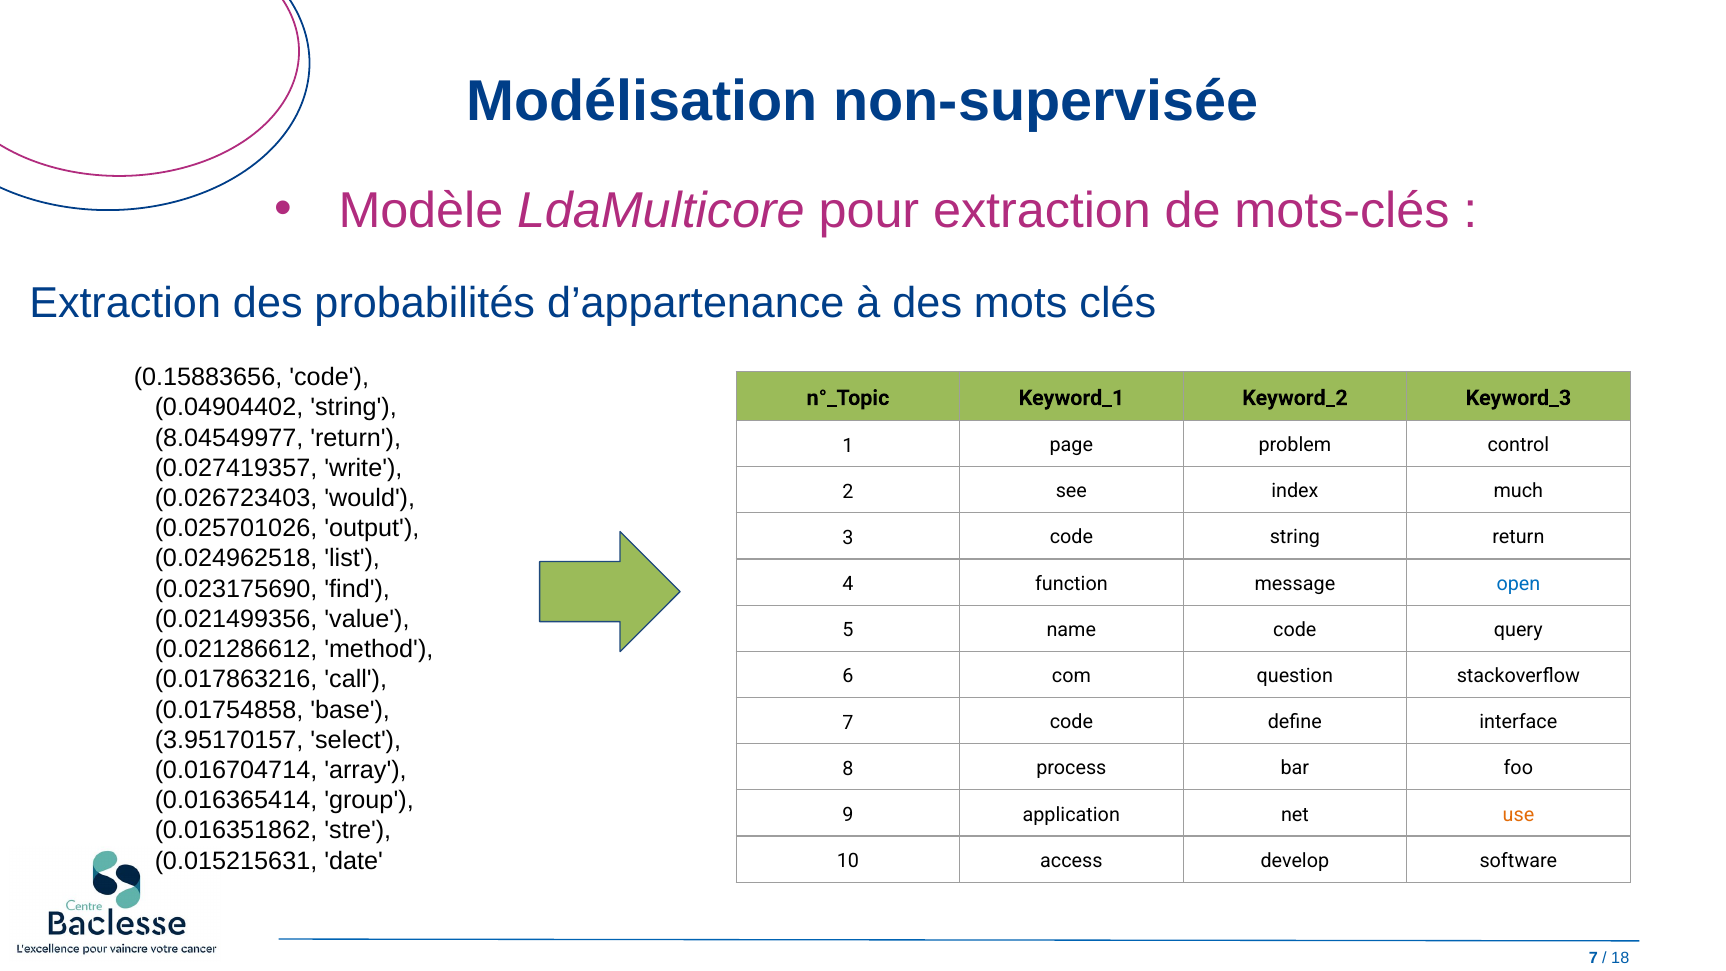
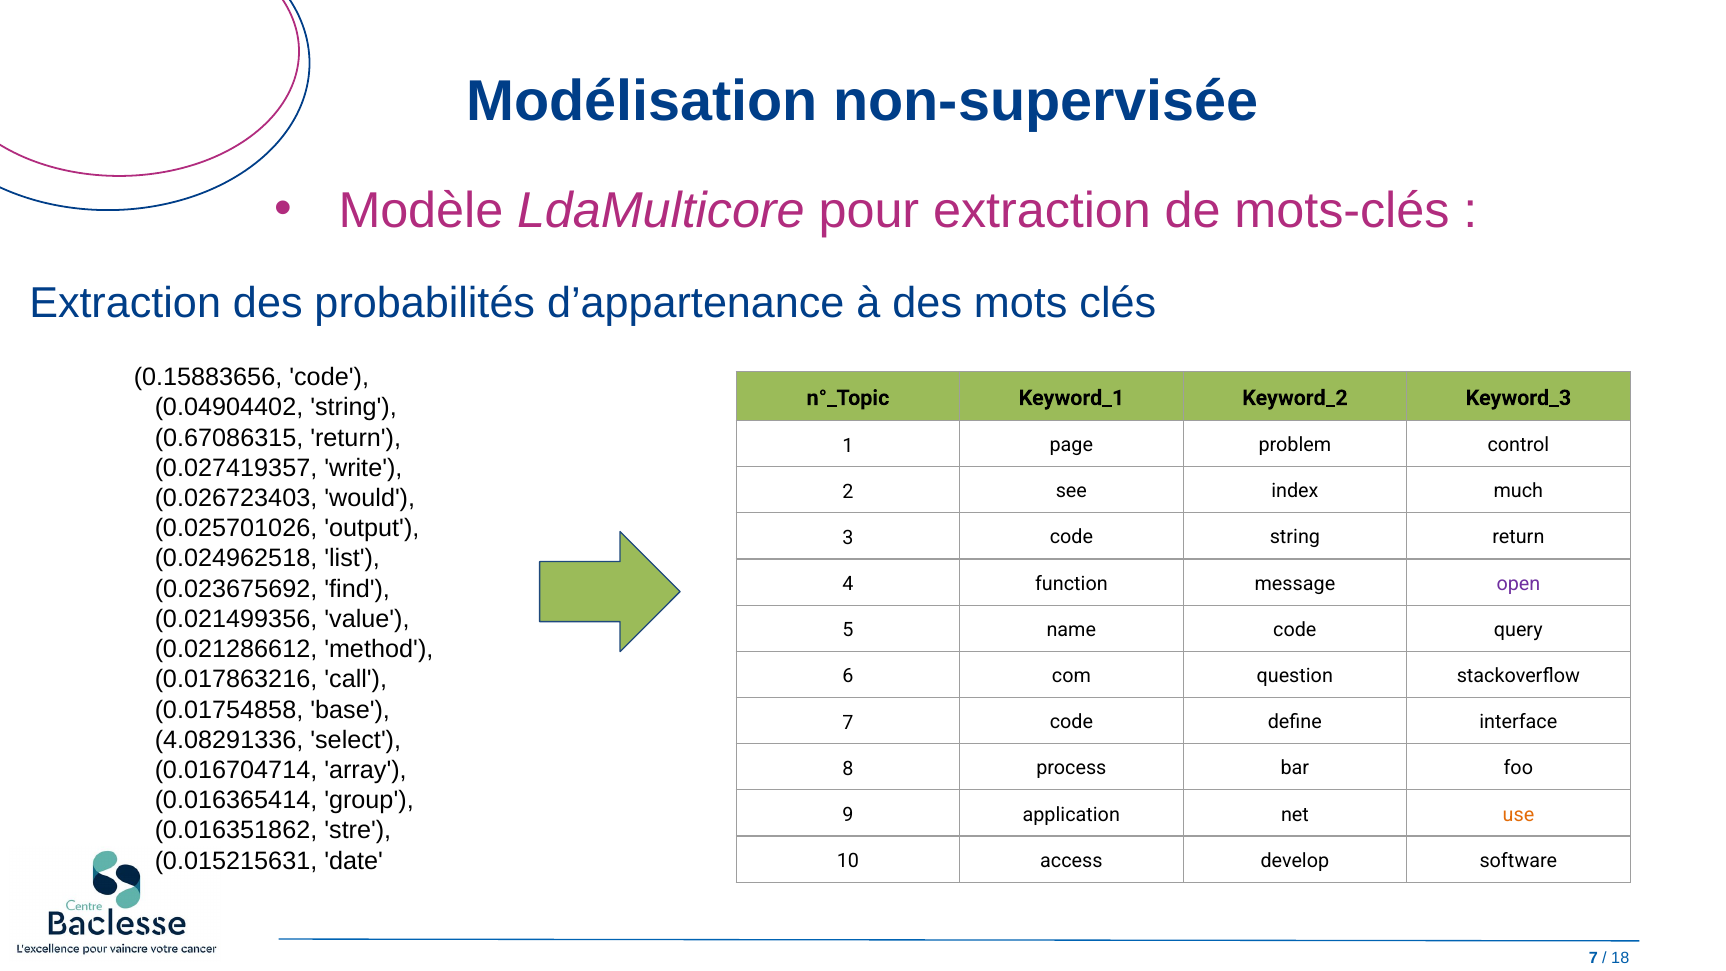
8.04549977: 8.04549977 -> 0.67086315 (229, 438)
open colour: blue -> purple (1518, 584)
0.023175690: 0.023175690 -> 0.023675692 (236, 589)
3.95170157: 3.95170157 -> 4.08291336 (229, 740)
